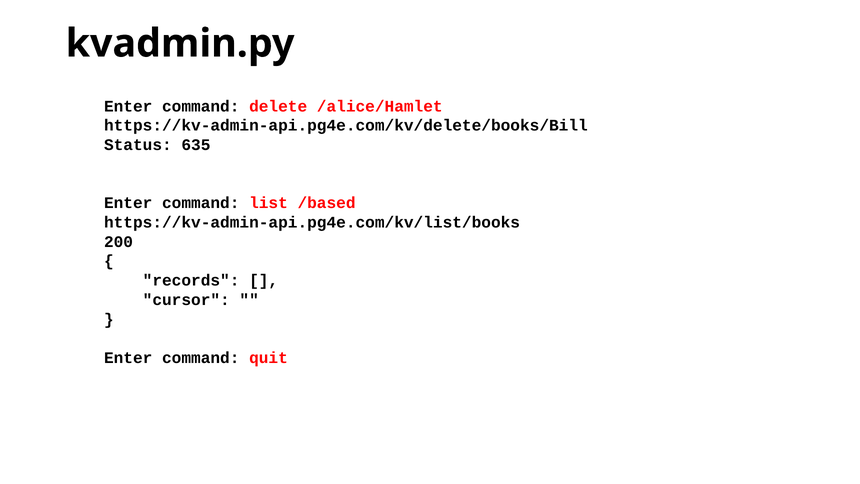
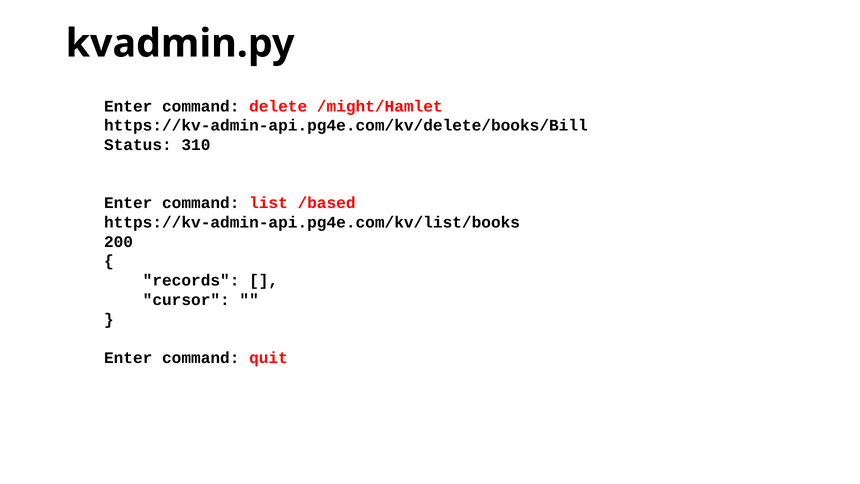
/alice/Hamlet: /alice/Hamlet -> /might/Hamlet (380, 106)
635: 635 -> 310 (196, 145)
